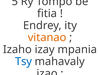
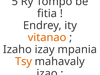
Tsy colour: blue -> orange (24, 61)
